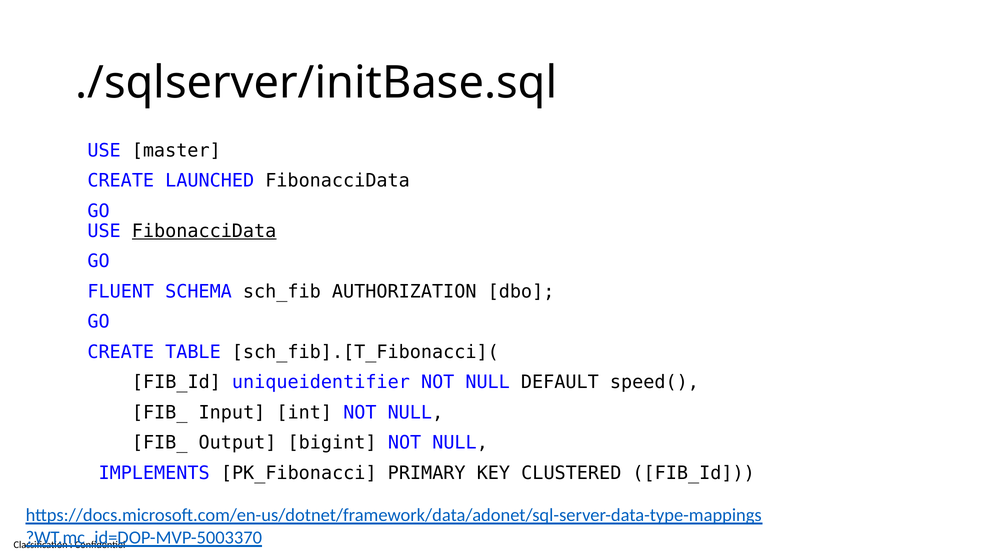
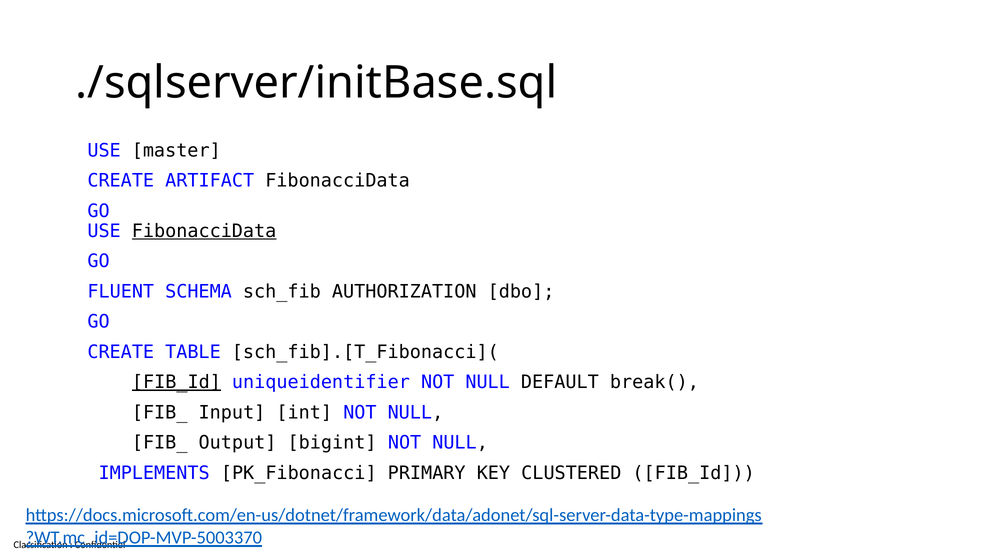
LAUNCHED: LAUNCHED -> ARTIFACT (210, 181)
FIB_Id underline: none -> present (176, 382)
speed(: speed( -> break( (654, 382)
